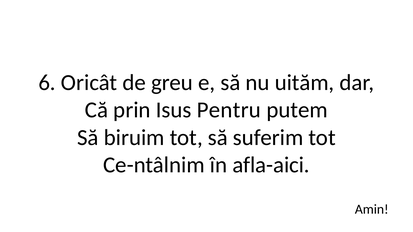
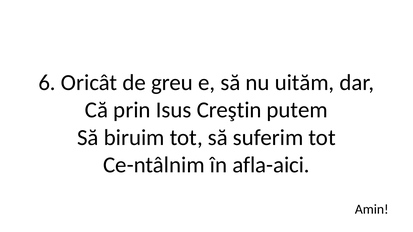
Pentru: Pentru -> Creştin (229, 110)
